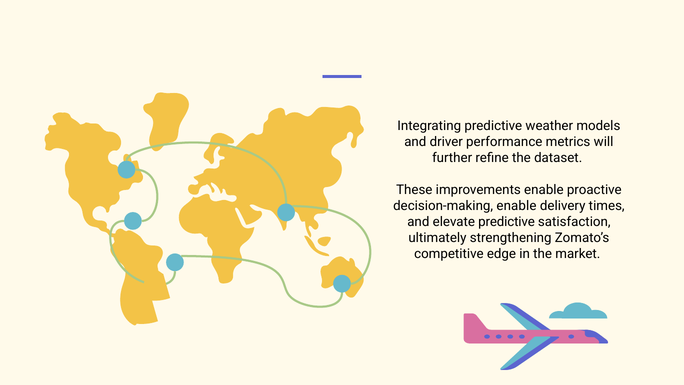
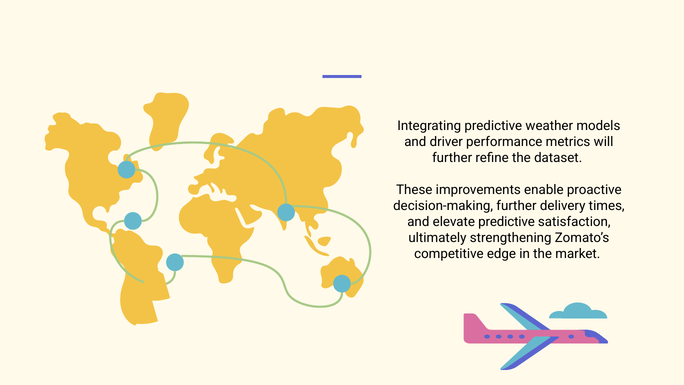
decision-making enable: enable -> further (516, 206)
